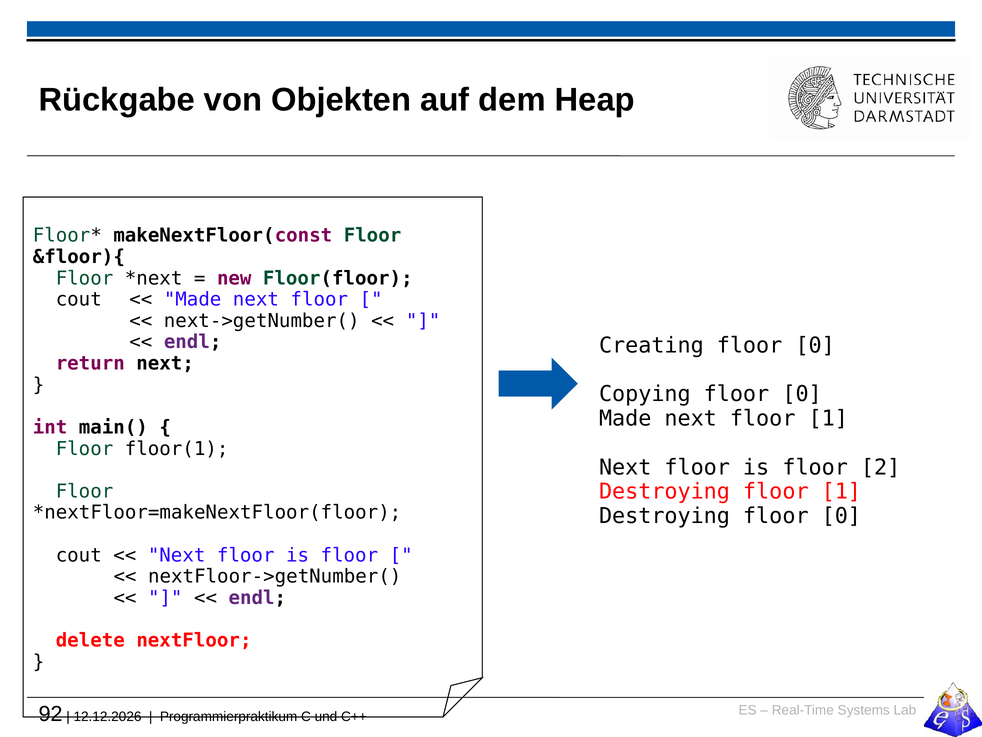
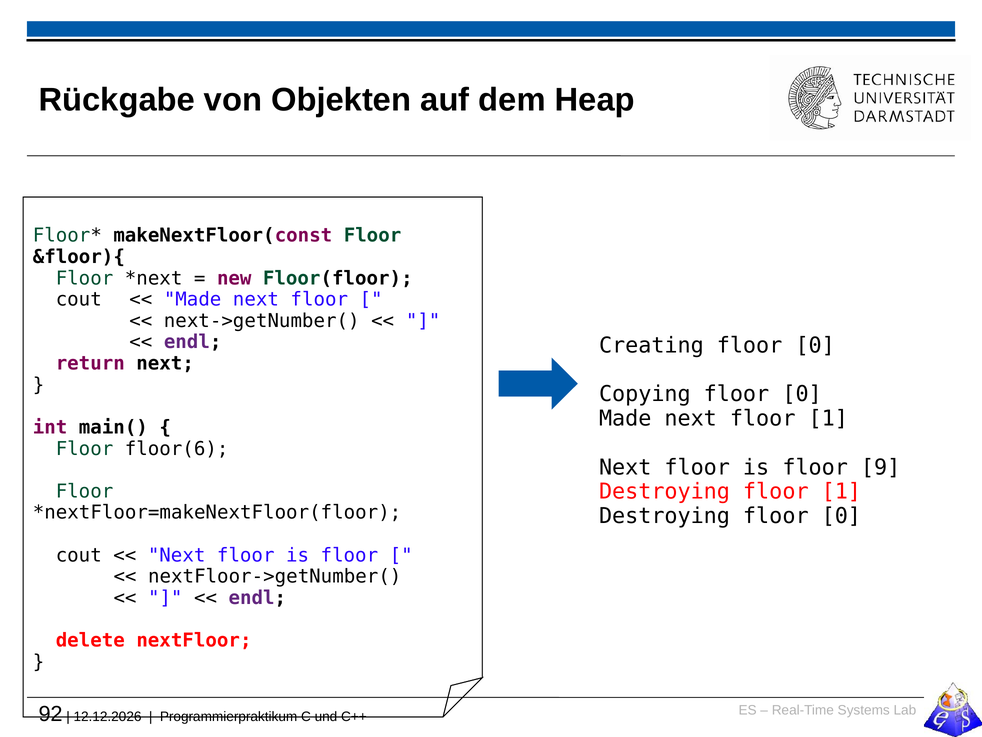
floor(1: floor(1 -> floor(6 (177, 448)
2: 2 -> 9 (881, 467)
